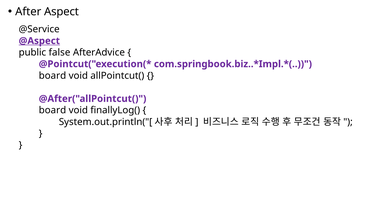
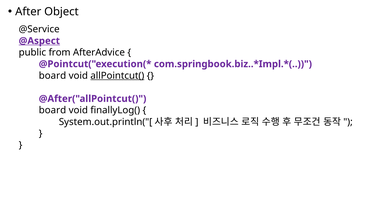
Aspect: Aspect -> Object (61, 12)
false: false -> from (60, 52)
allPointcut( underline: none -> present (117, 76)
